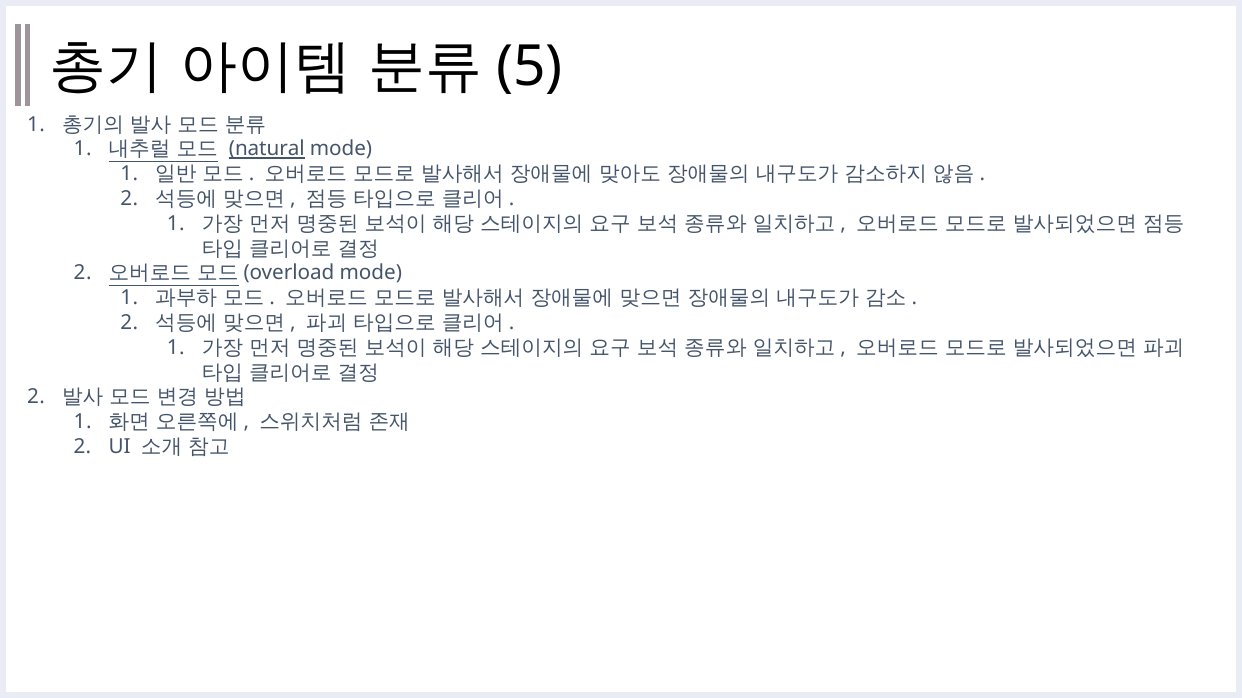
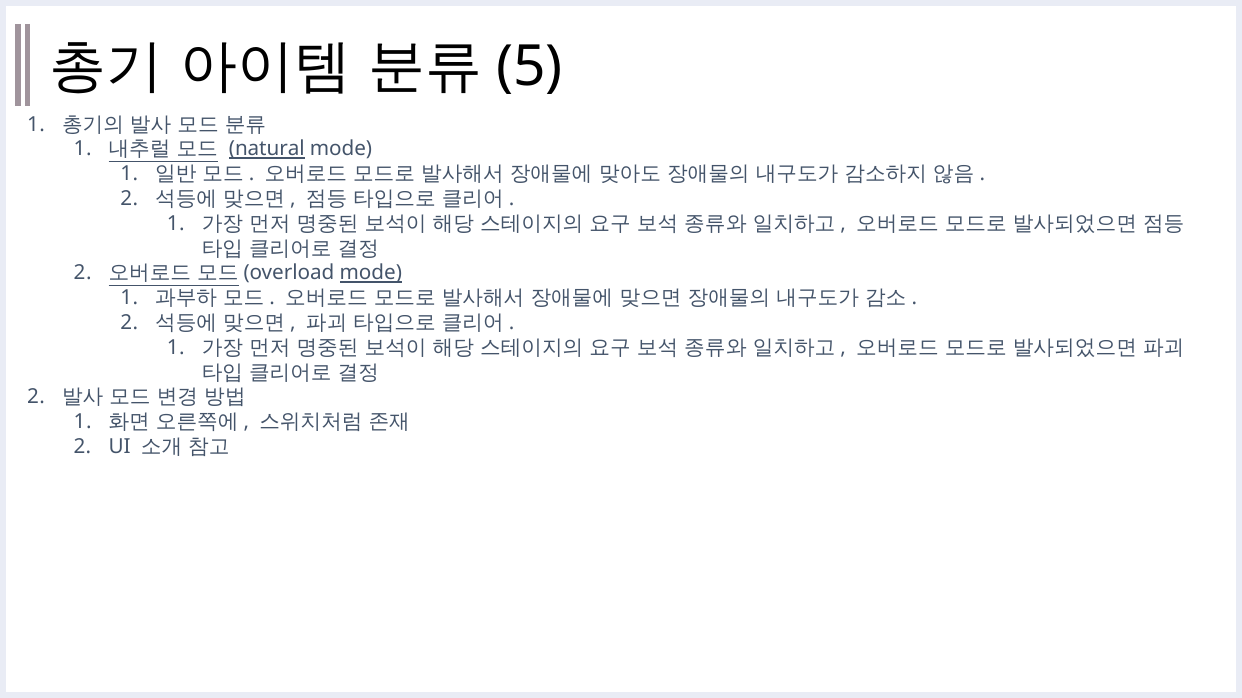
mode underline: none -> present (371, 273)
